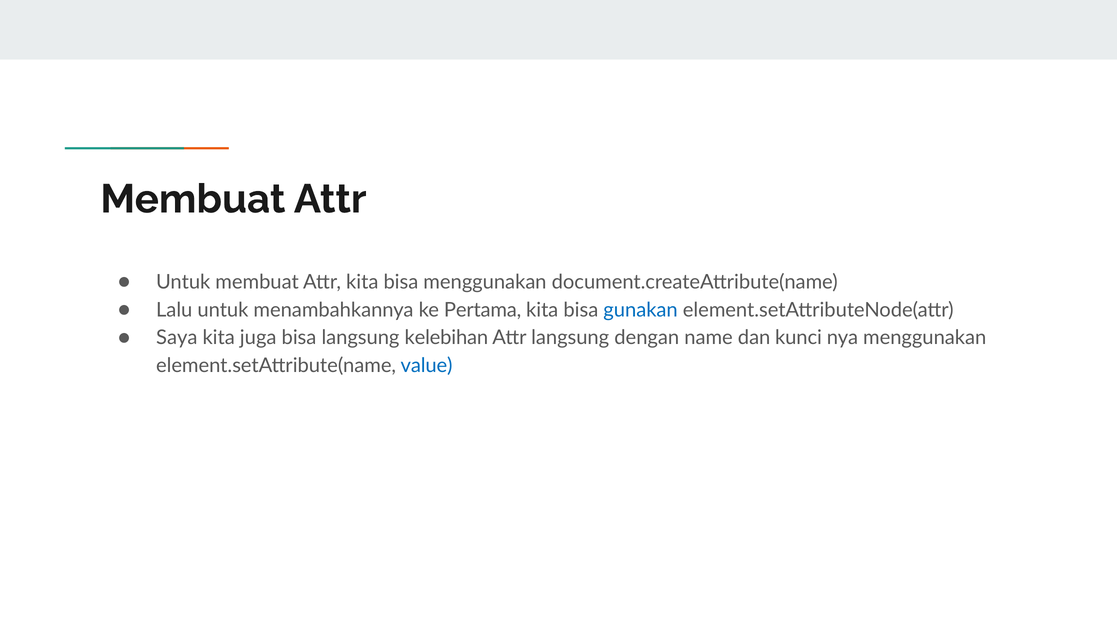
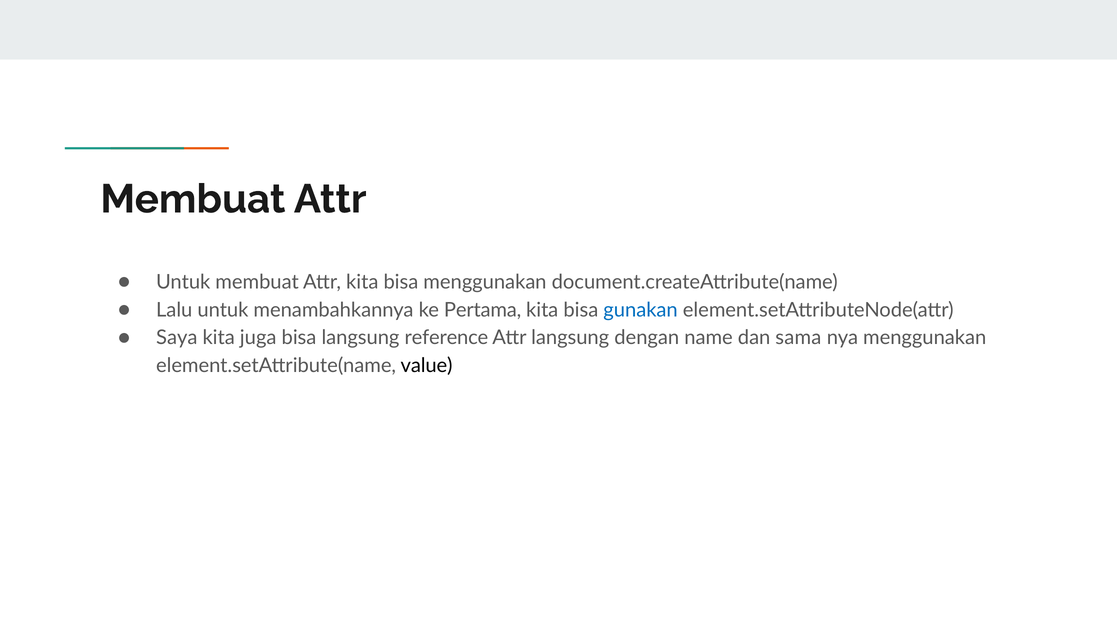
kelebihan: kelebihan -> reference (446, 338)
kunci: kunci -> sama (798, 338)
value colour: blue -> black (427, 366)
